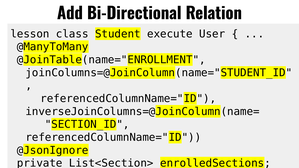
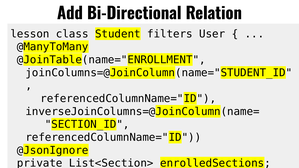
execute: execute -> filters (170, 34)
